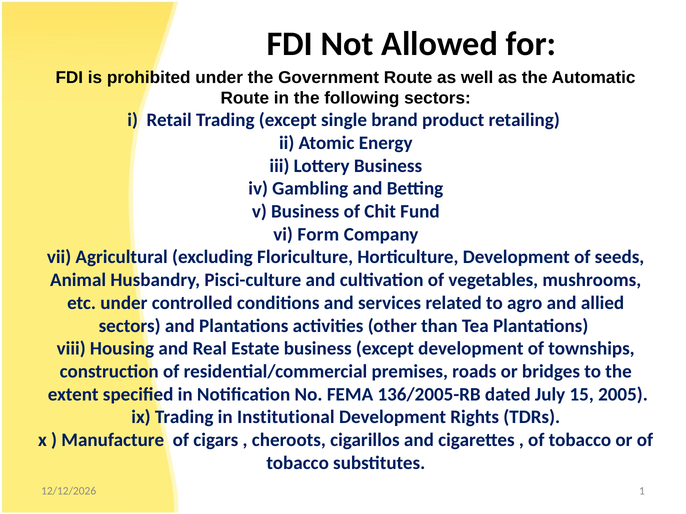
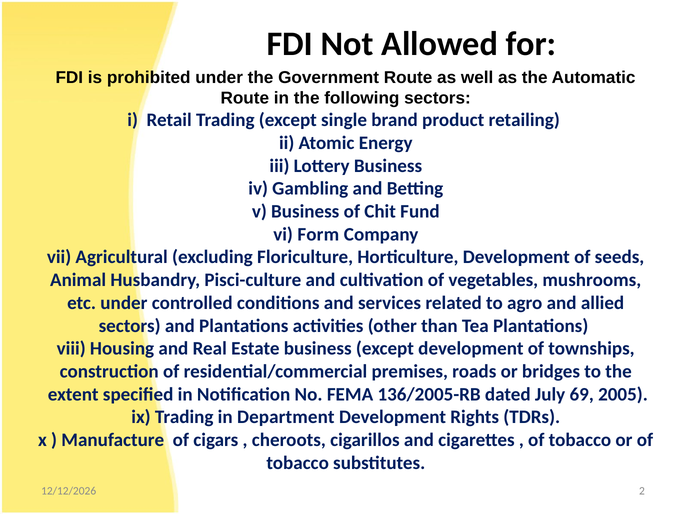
15: 15 -> 69 (582, 395)
Institutional: Institutional -> Department (286, 418)
1: 1 -> 2 (642, 491)
